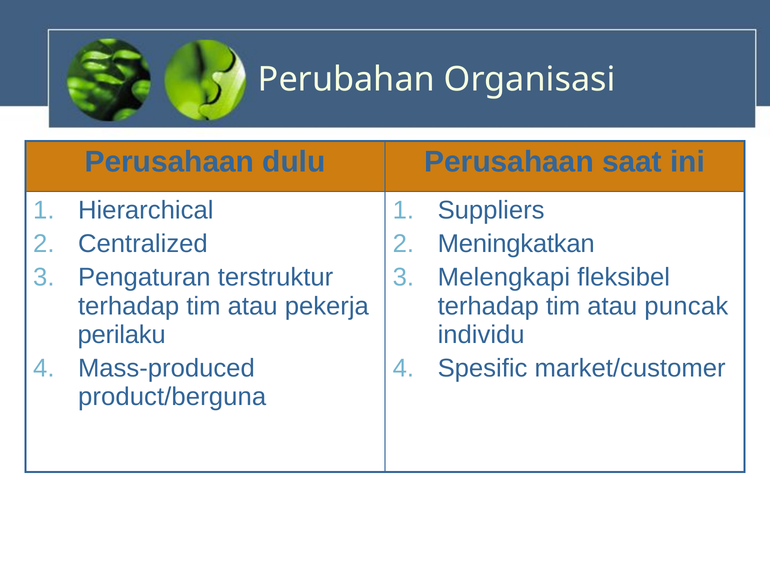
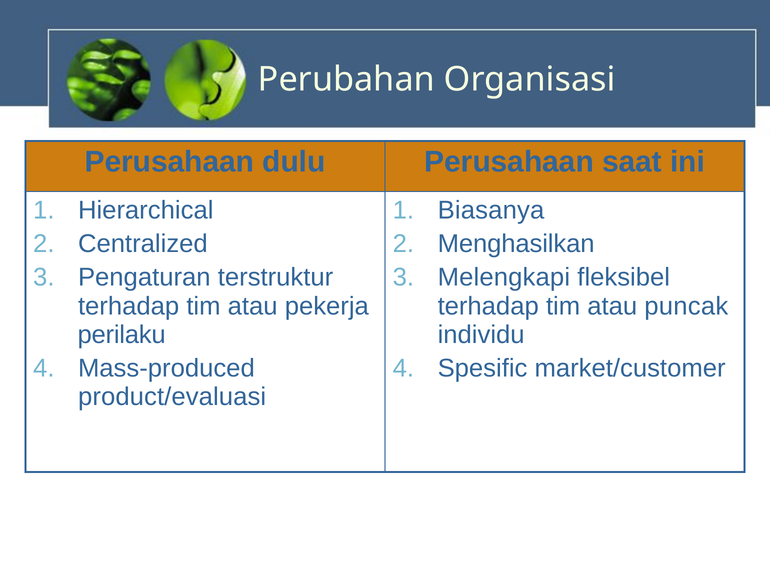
Suppliers: Suppliers -> Biasanya (491, 210)
Meningkatkan: Meningkatkan -> Menghasilkan (516, 244)
product/berguna: product/berguna -> product/evaluasi (172, 397)
